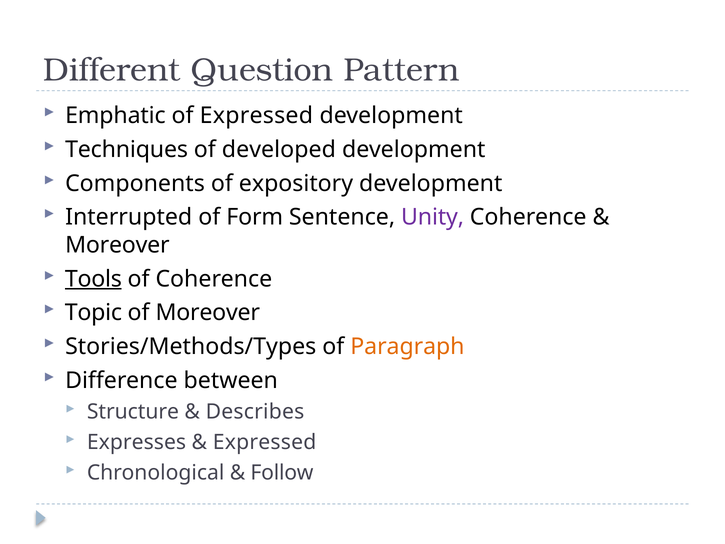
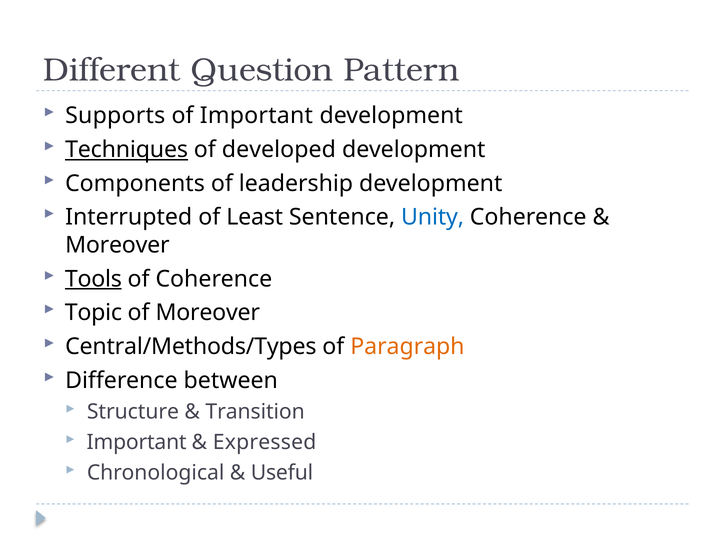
Emphatic: Emphatic -> Supports (115, 116)
of Expressed: Expressed -> Important (256, 116)
Techniques underline: none -> present (127, 150)
expository: expository -> leadership (296, 183)
Form: Form -> Least (255, 217)
Unity colour: purple -> blue (433, 217)
Stories/Methods/Types: Stories/Methods/Types -> Central/Methods/Types (191, 346)
Describes: Describes -> Transition (255, 412)
Expresses: Expresses -> Important (137, 442)
Follow: Follow -> Useful (282, 473)
